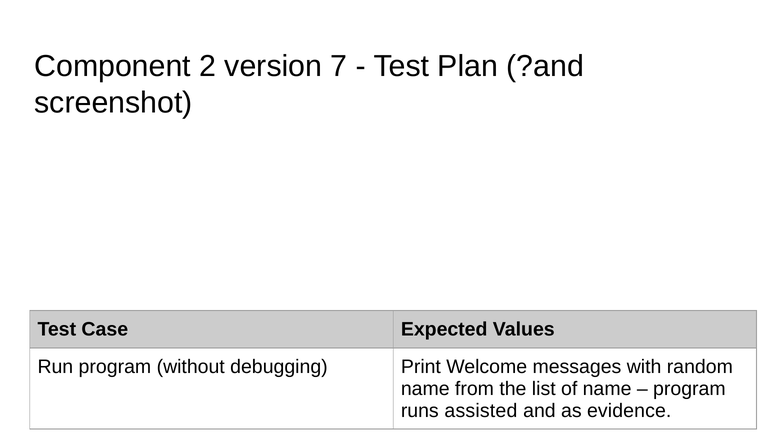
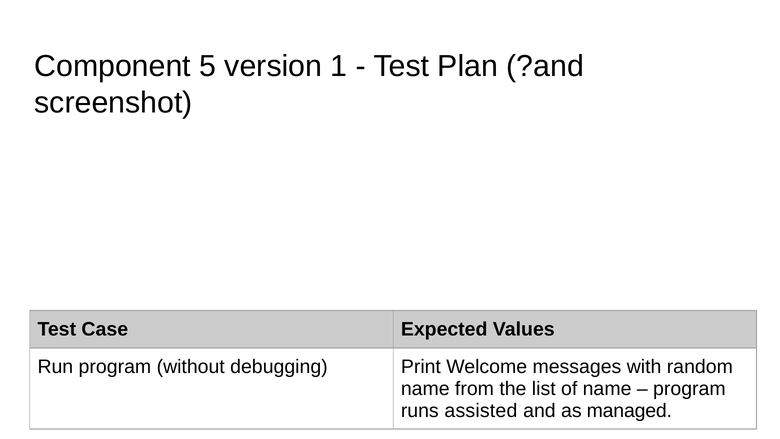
2: 2 -> 5 (208, 66)
7: 7 -> 1 (339, 66)
evidence: evidence -> managed (629, 410)
